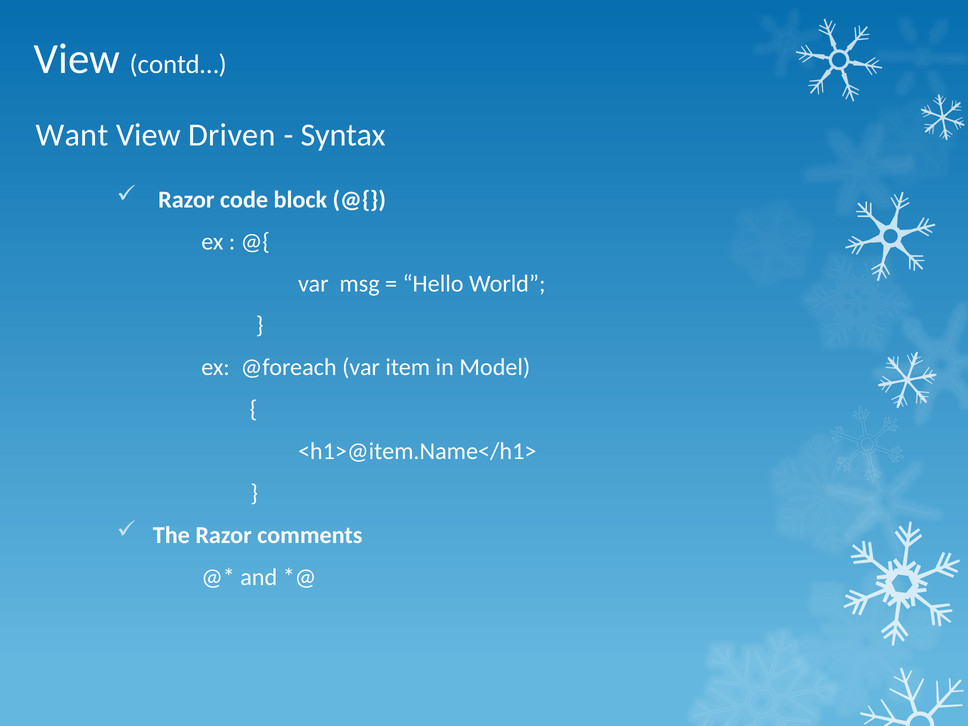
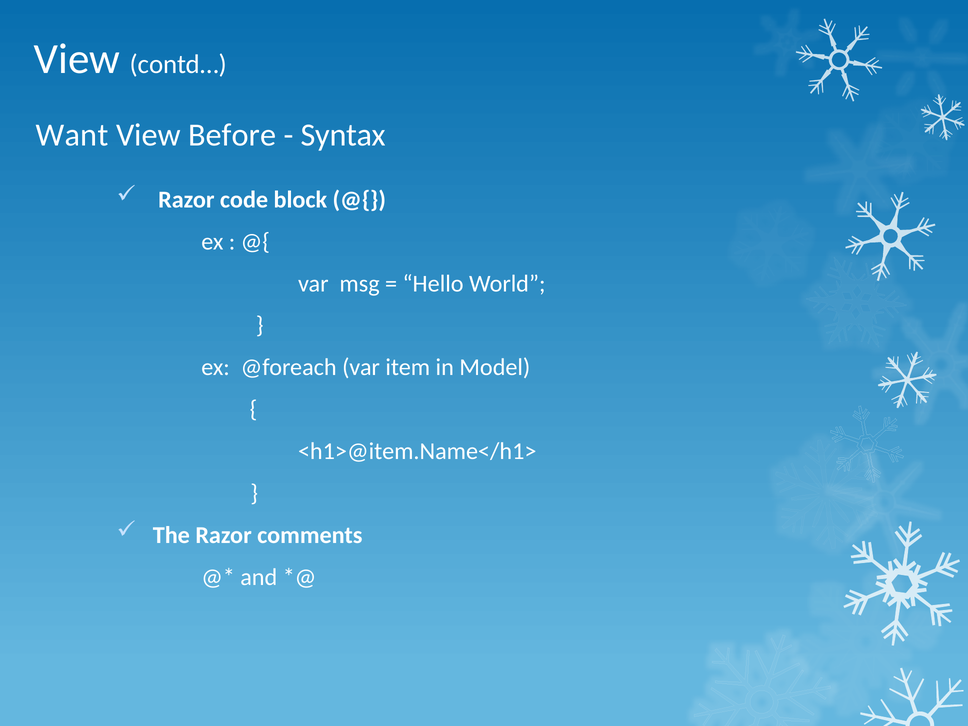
Driven: Driven -> Before (232, 135)
